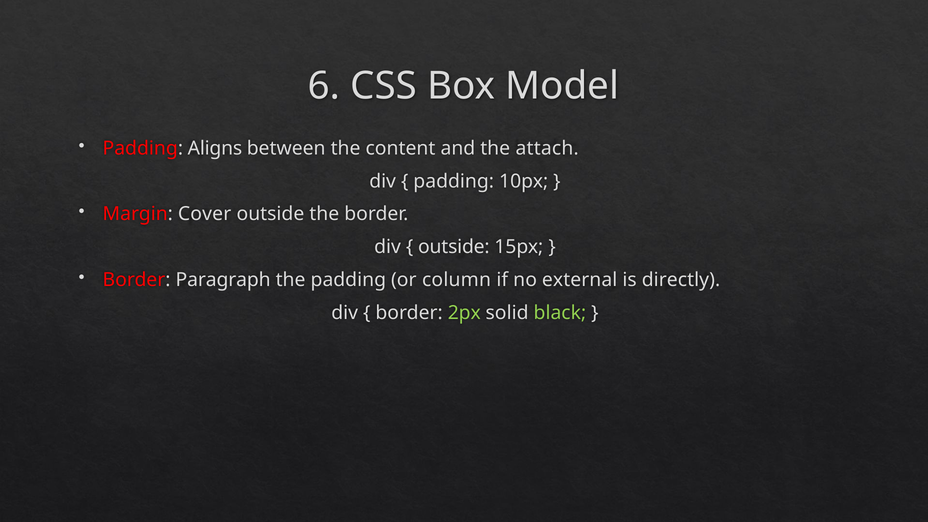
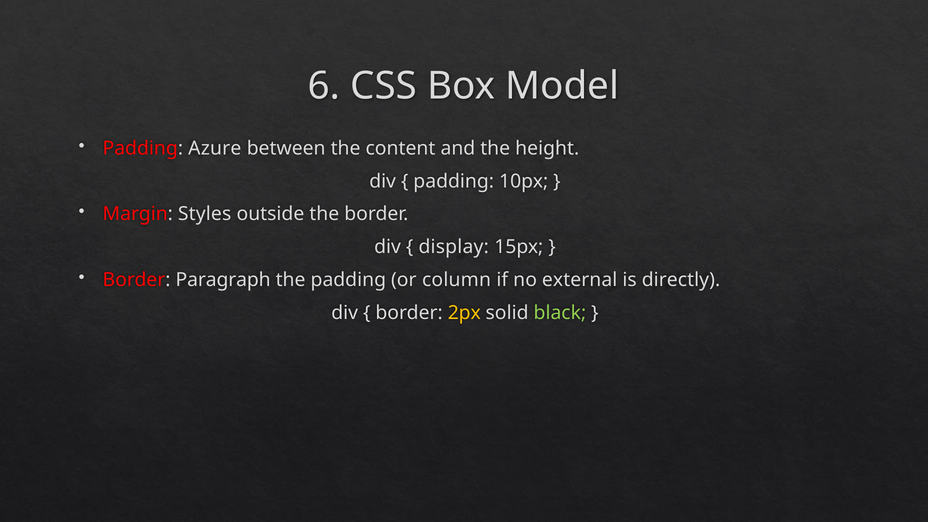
Aligns: Aligns -> Azure (215, 148)
attach: attach -> height (547, 148)
Cover: Cover -> Styles (205, 214)
outside: outside -> display (454, 247)
2px colour: light green -> yellow (464, 313)
